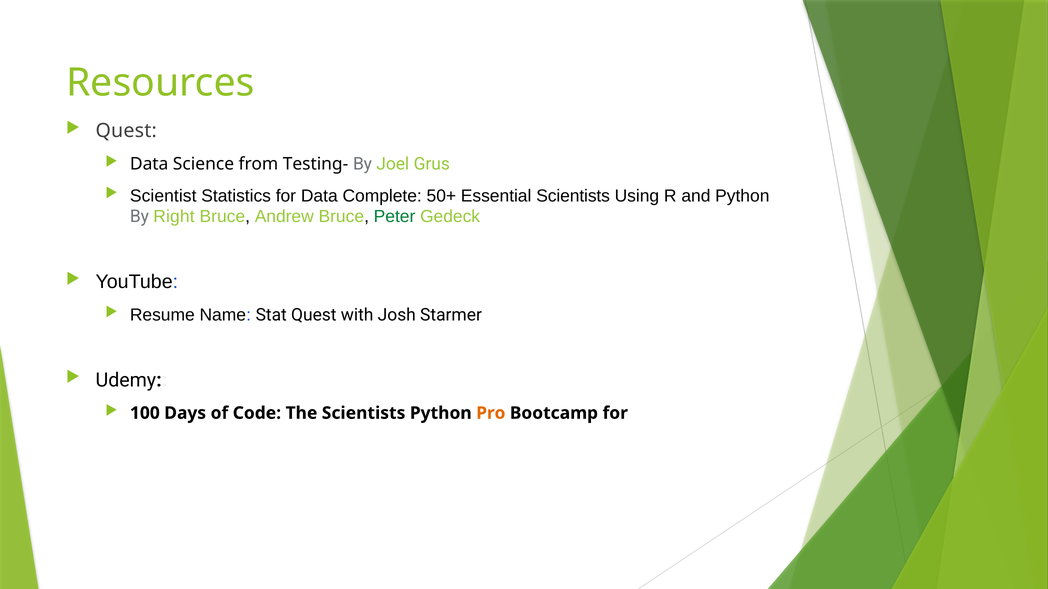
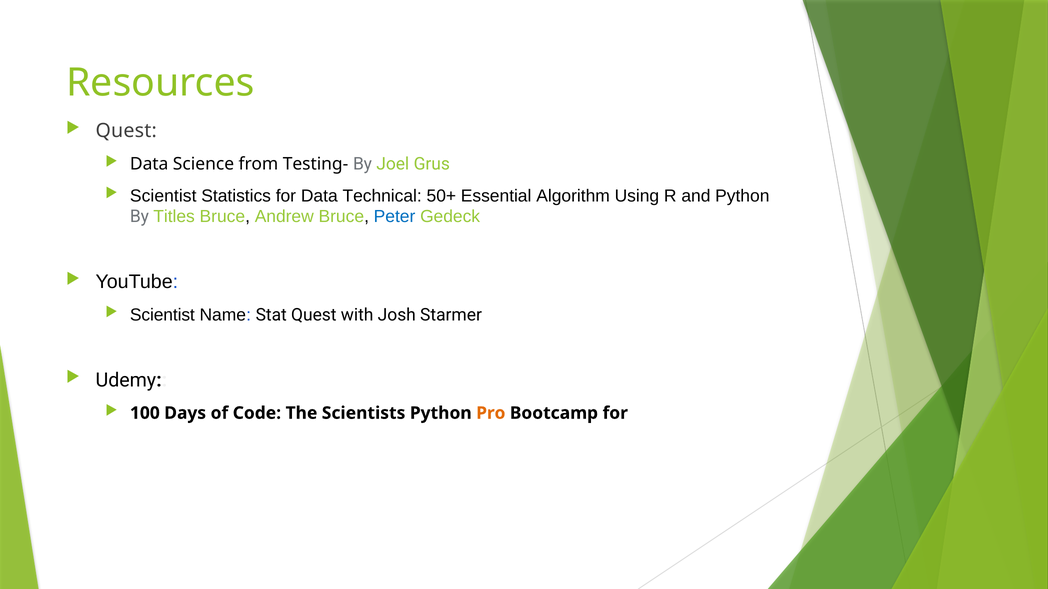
Complete: Complete -> Technical (382, 196)
Essential Scientists: Scientists -> Algorithm (573, 196)
Right: Right -> Titles (174, 217)
Peter colour: green -> blue (395, 217)
Resume: Resume -> Scientist (162, 315)
